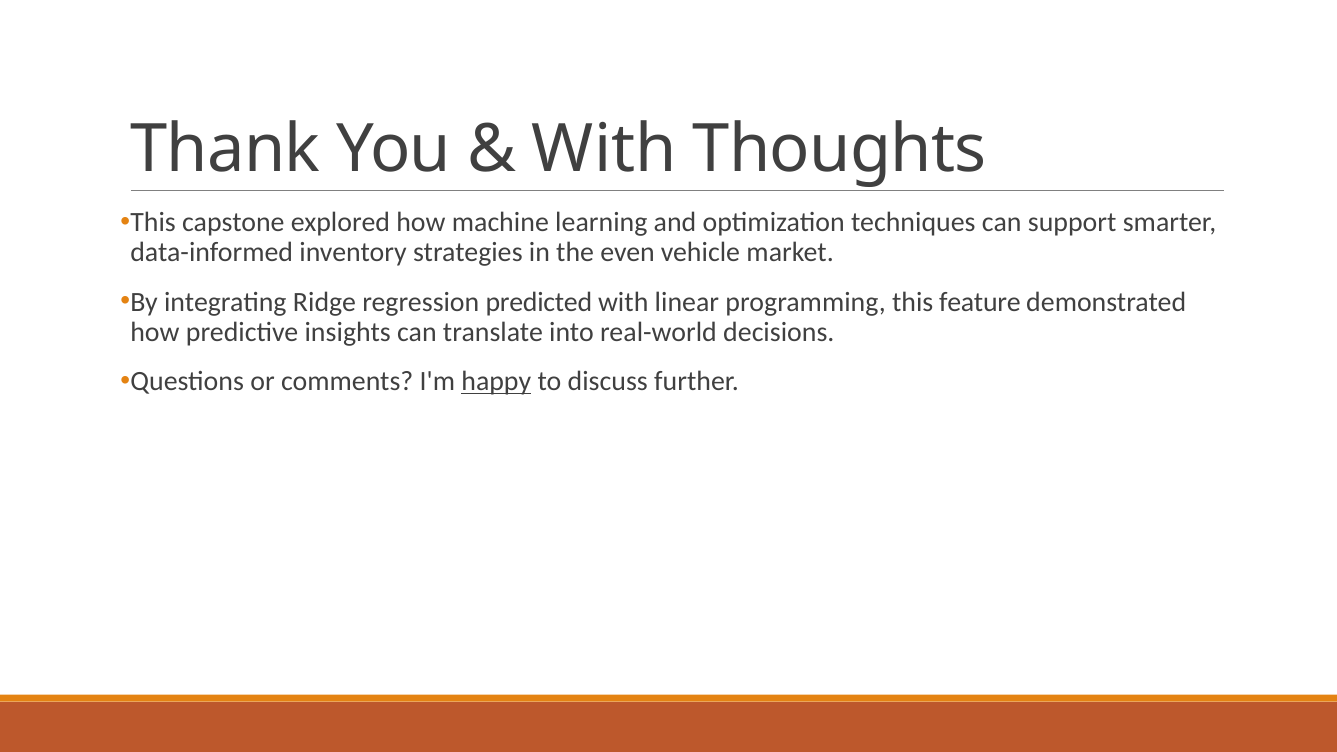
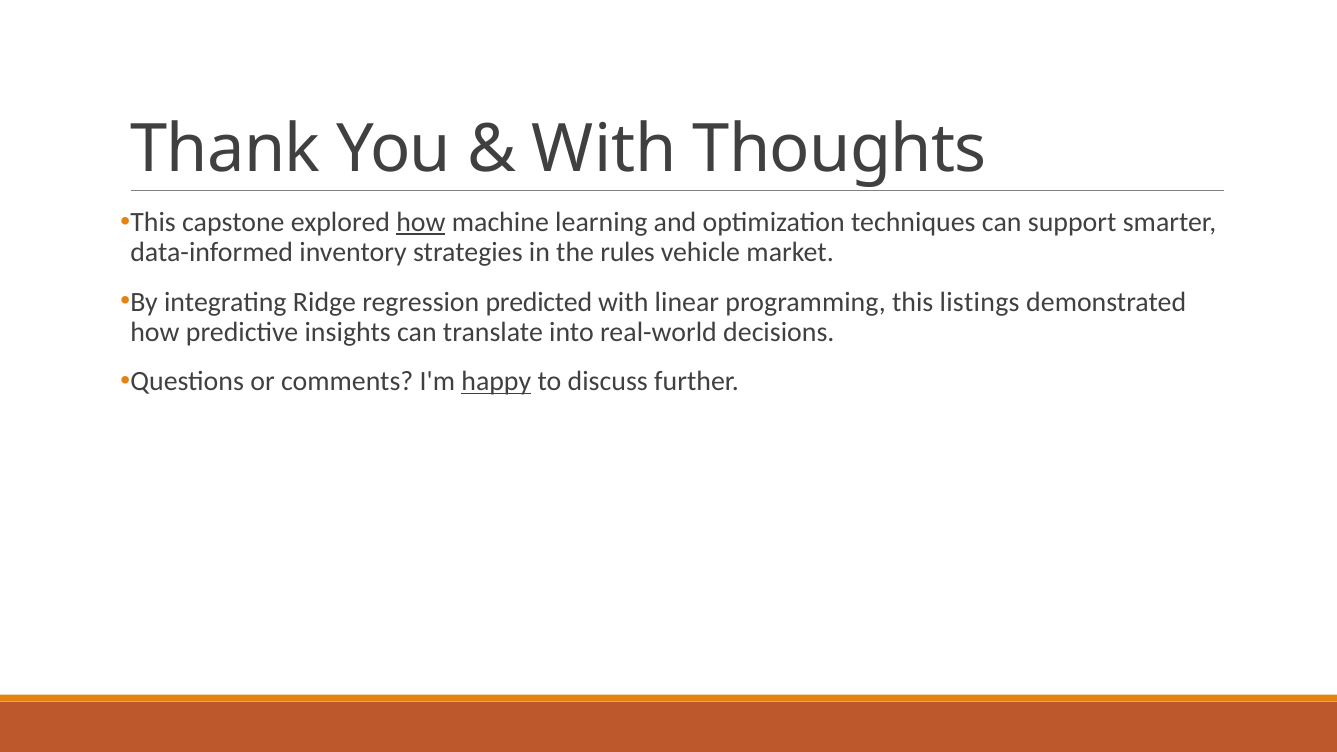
how underline: none -> present (421, 222)
even: even -> rules (628, 252)
feature: feature -> listings (980, 302)
